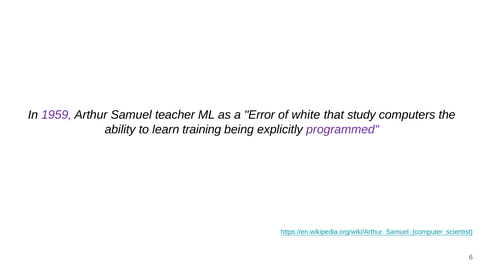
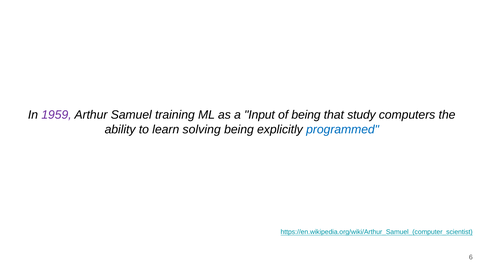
teacher: teacher -> training (175, 115)
Error: Error -> Input (260, 115)
of white: white -> being (306, 115)
training: training -> solving (202, 130)
programmed colour: purple -> blue (343, 130)
